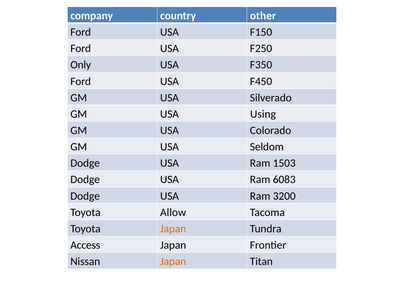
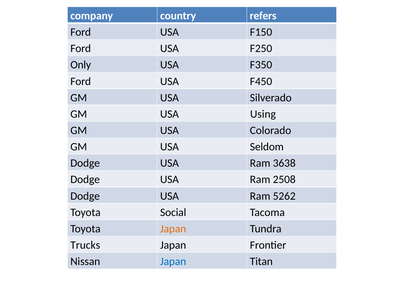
other: other -> refers (263, 16)
1503: 1503 -> 3638 (284, 163)
6083: 6083 -> 2508 (284, 180)
3200: 3200 -> 5262 (284, 196)
Allow: Allow -> Social (173, 212)
Access: Access -> Trucks (85, 245)
Japan colour: orange -> blue (173, 262)
